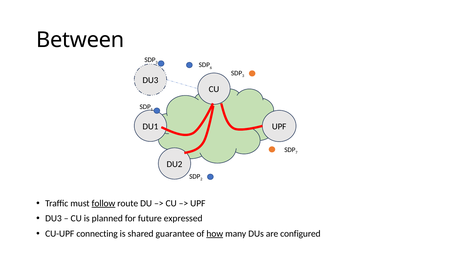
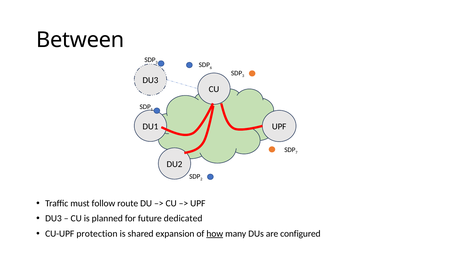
follow underline: present -> none (103, 203)
expressed: expressed -> dedicated (183, 218)
connecting: connecting -> protection (97, 233)
guarantee: guarantee -> expansion (175, 233)
